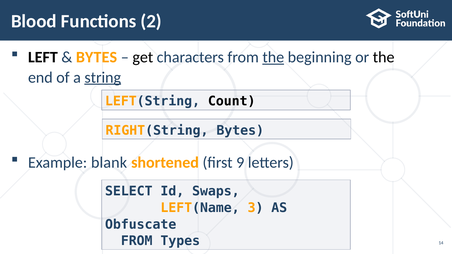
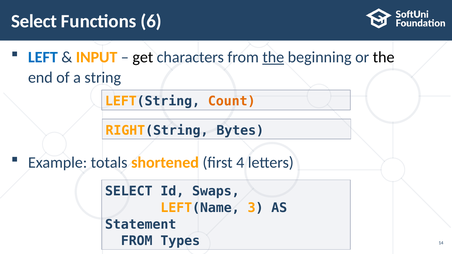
Blood: Blood -> Select (34, 21)
2: 2 -> 6 (151, 21)
LEFT colour: black -> blue (43, 57)
BYTES: BYTES -> INPUT (97, 57)
string underline: present -> none (103, 78)
Count colour: black -> orange (232, 101)
blank: blank -> totals (109, 163)
9: 9 -> 4 (240, 163)
Obfuscate: Obfuscate -> Statement (141, 225)
